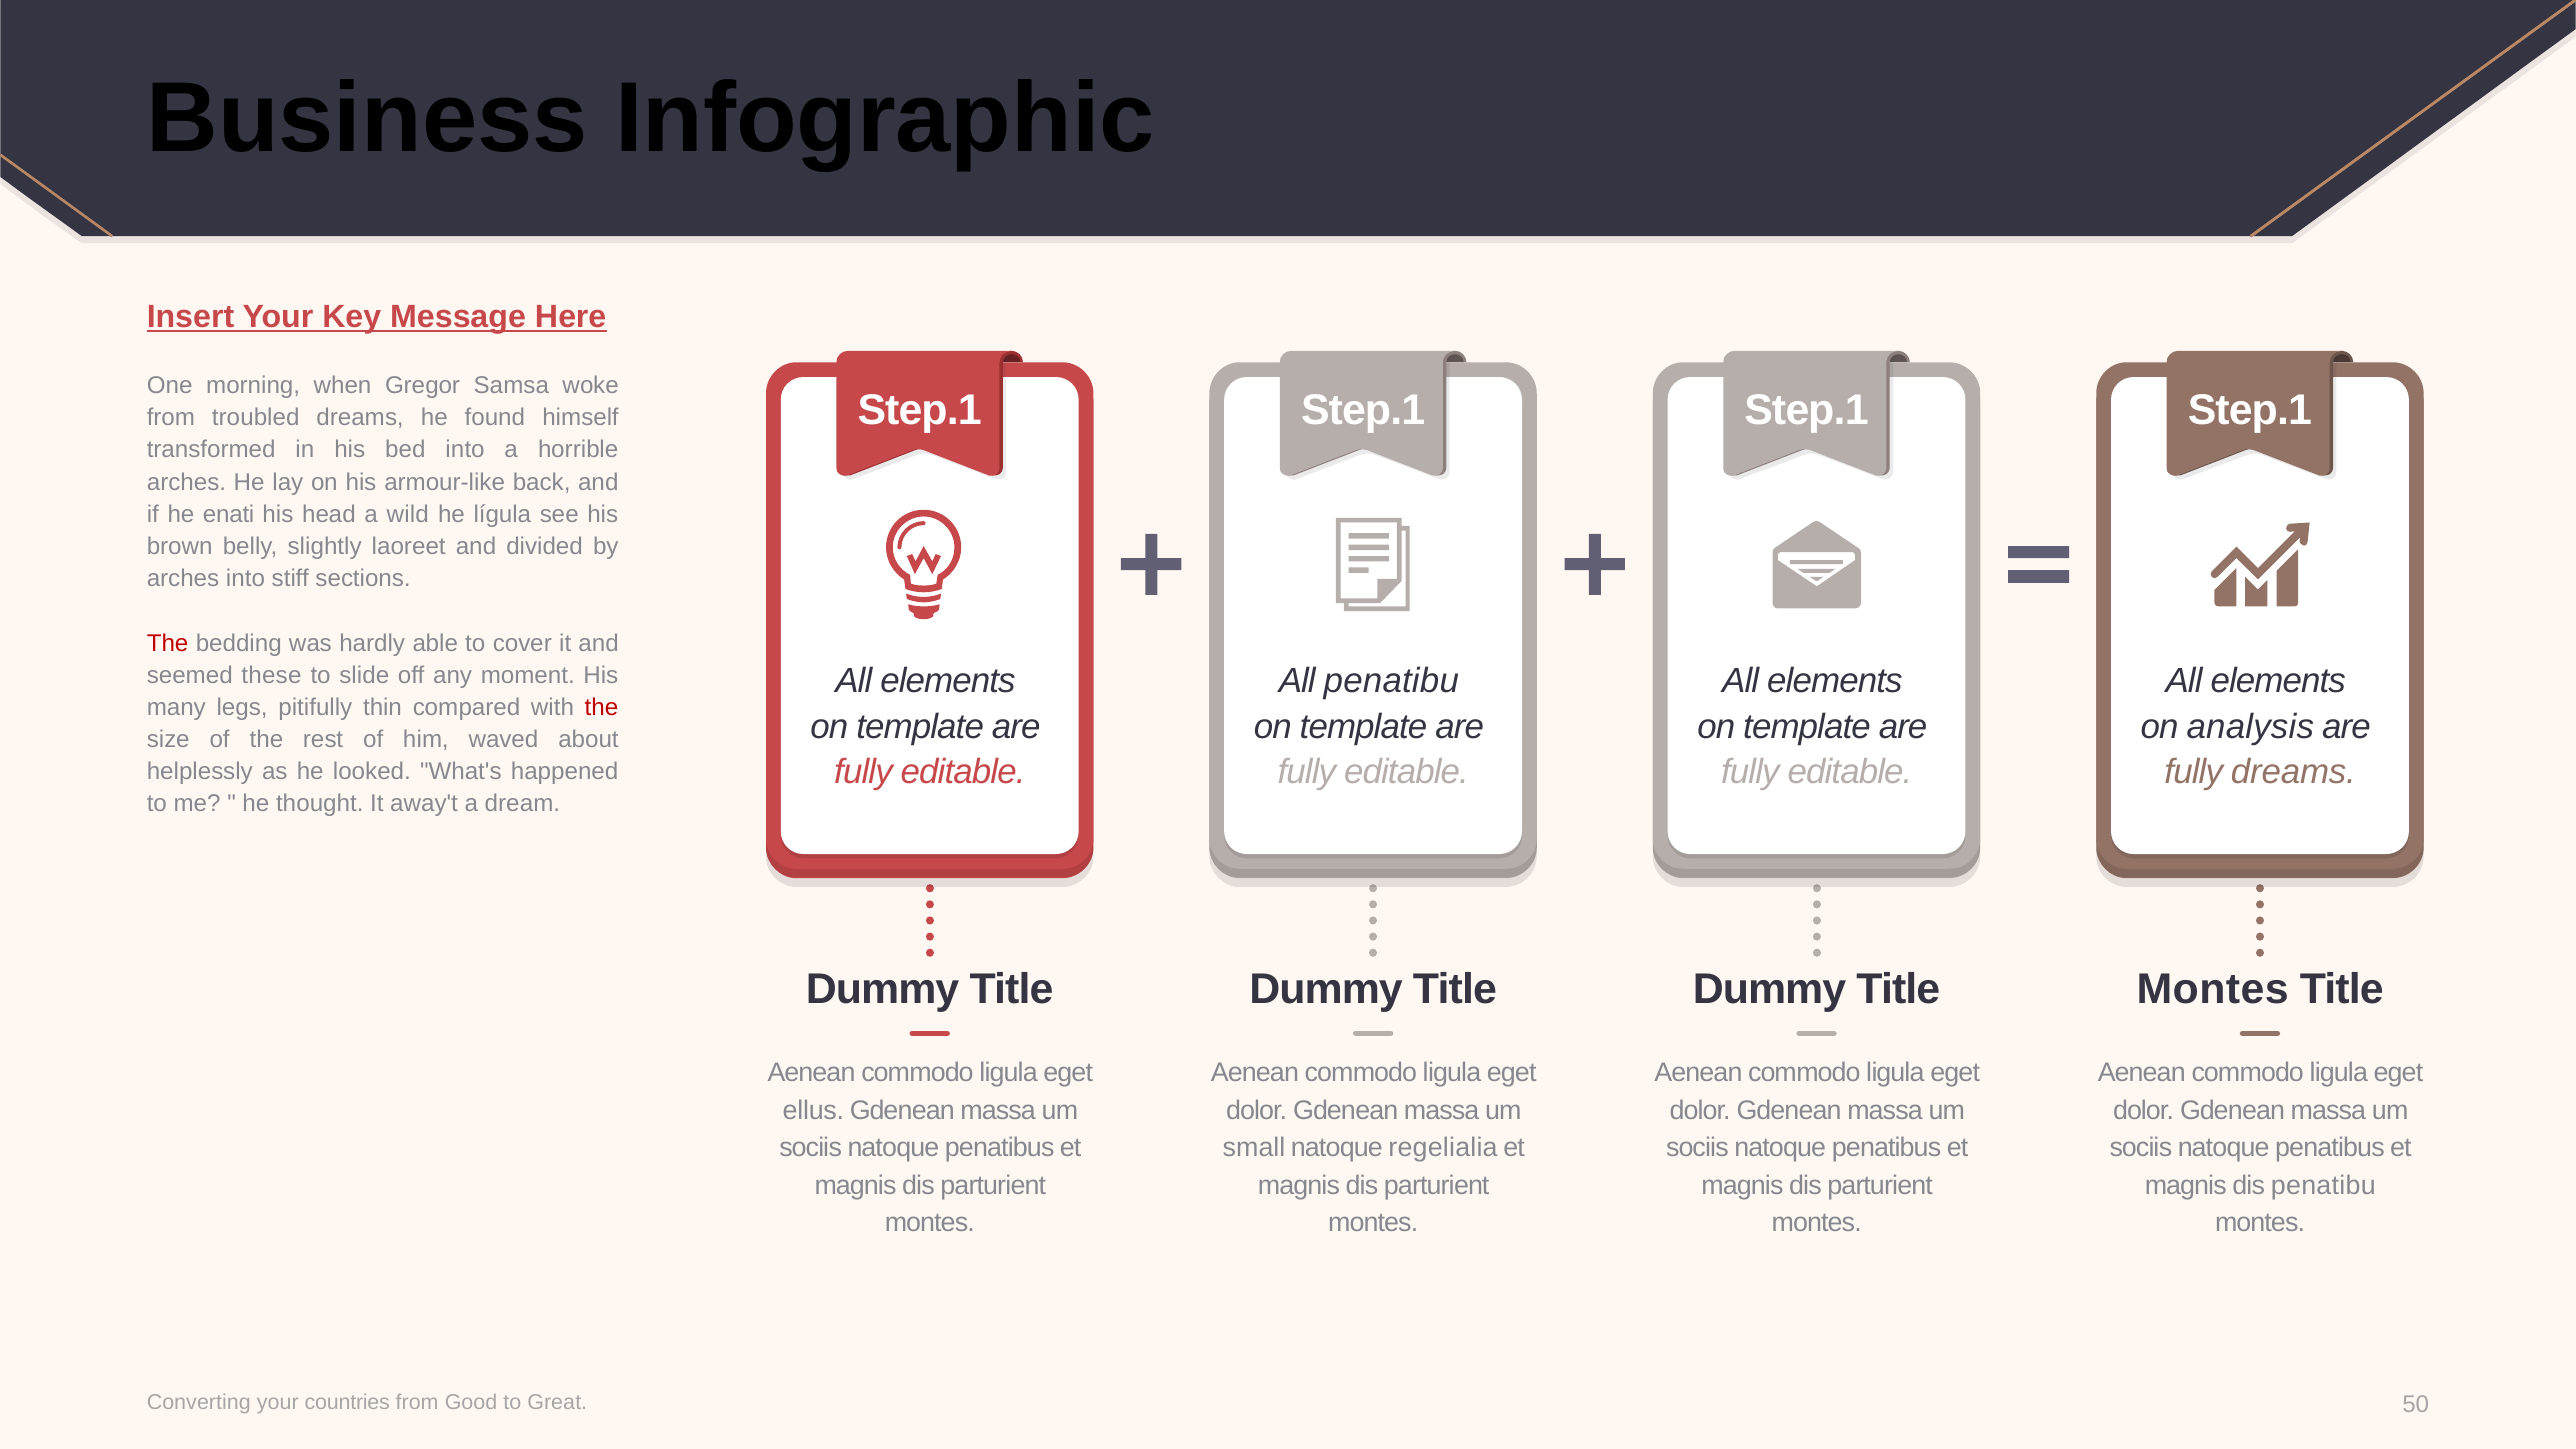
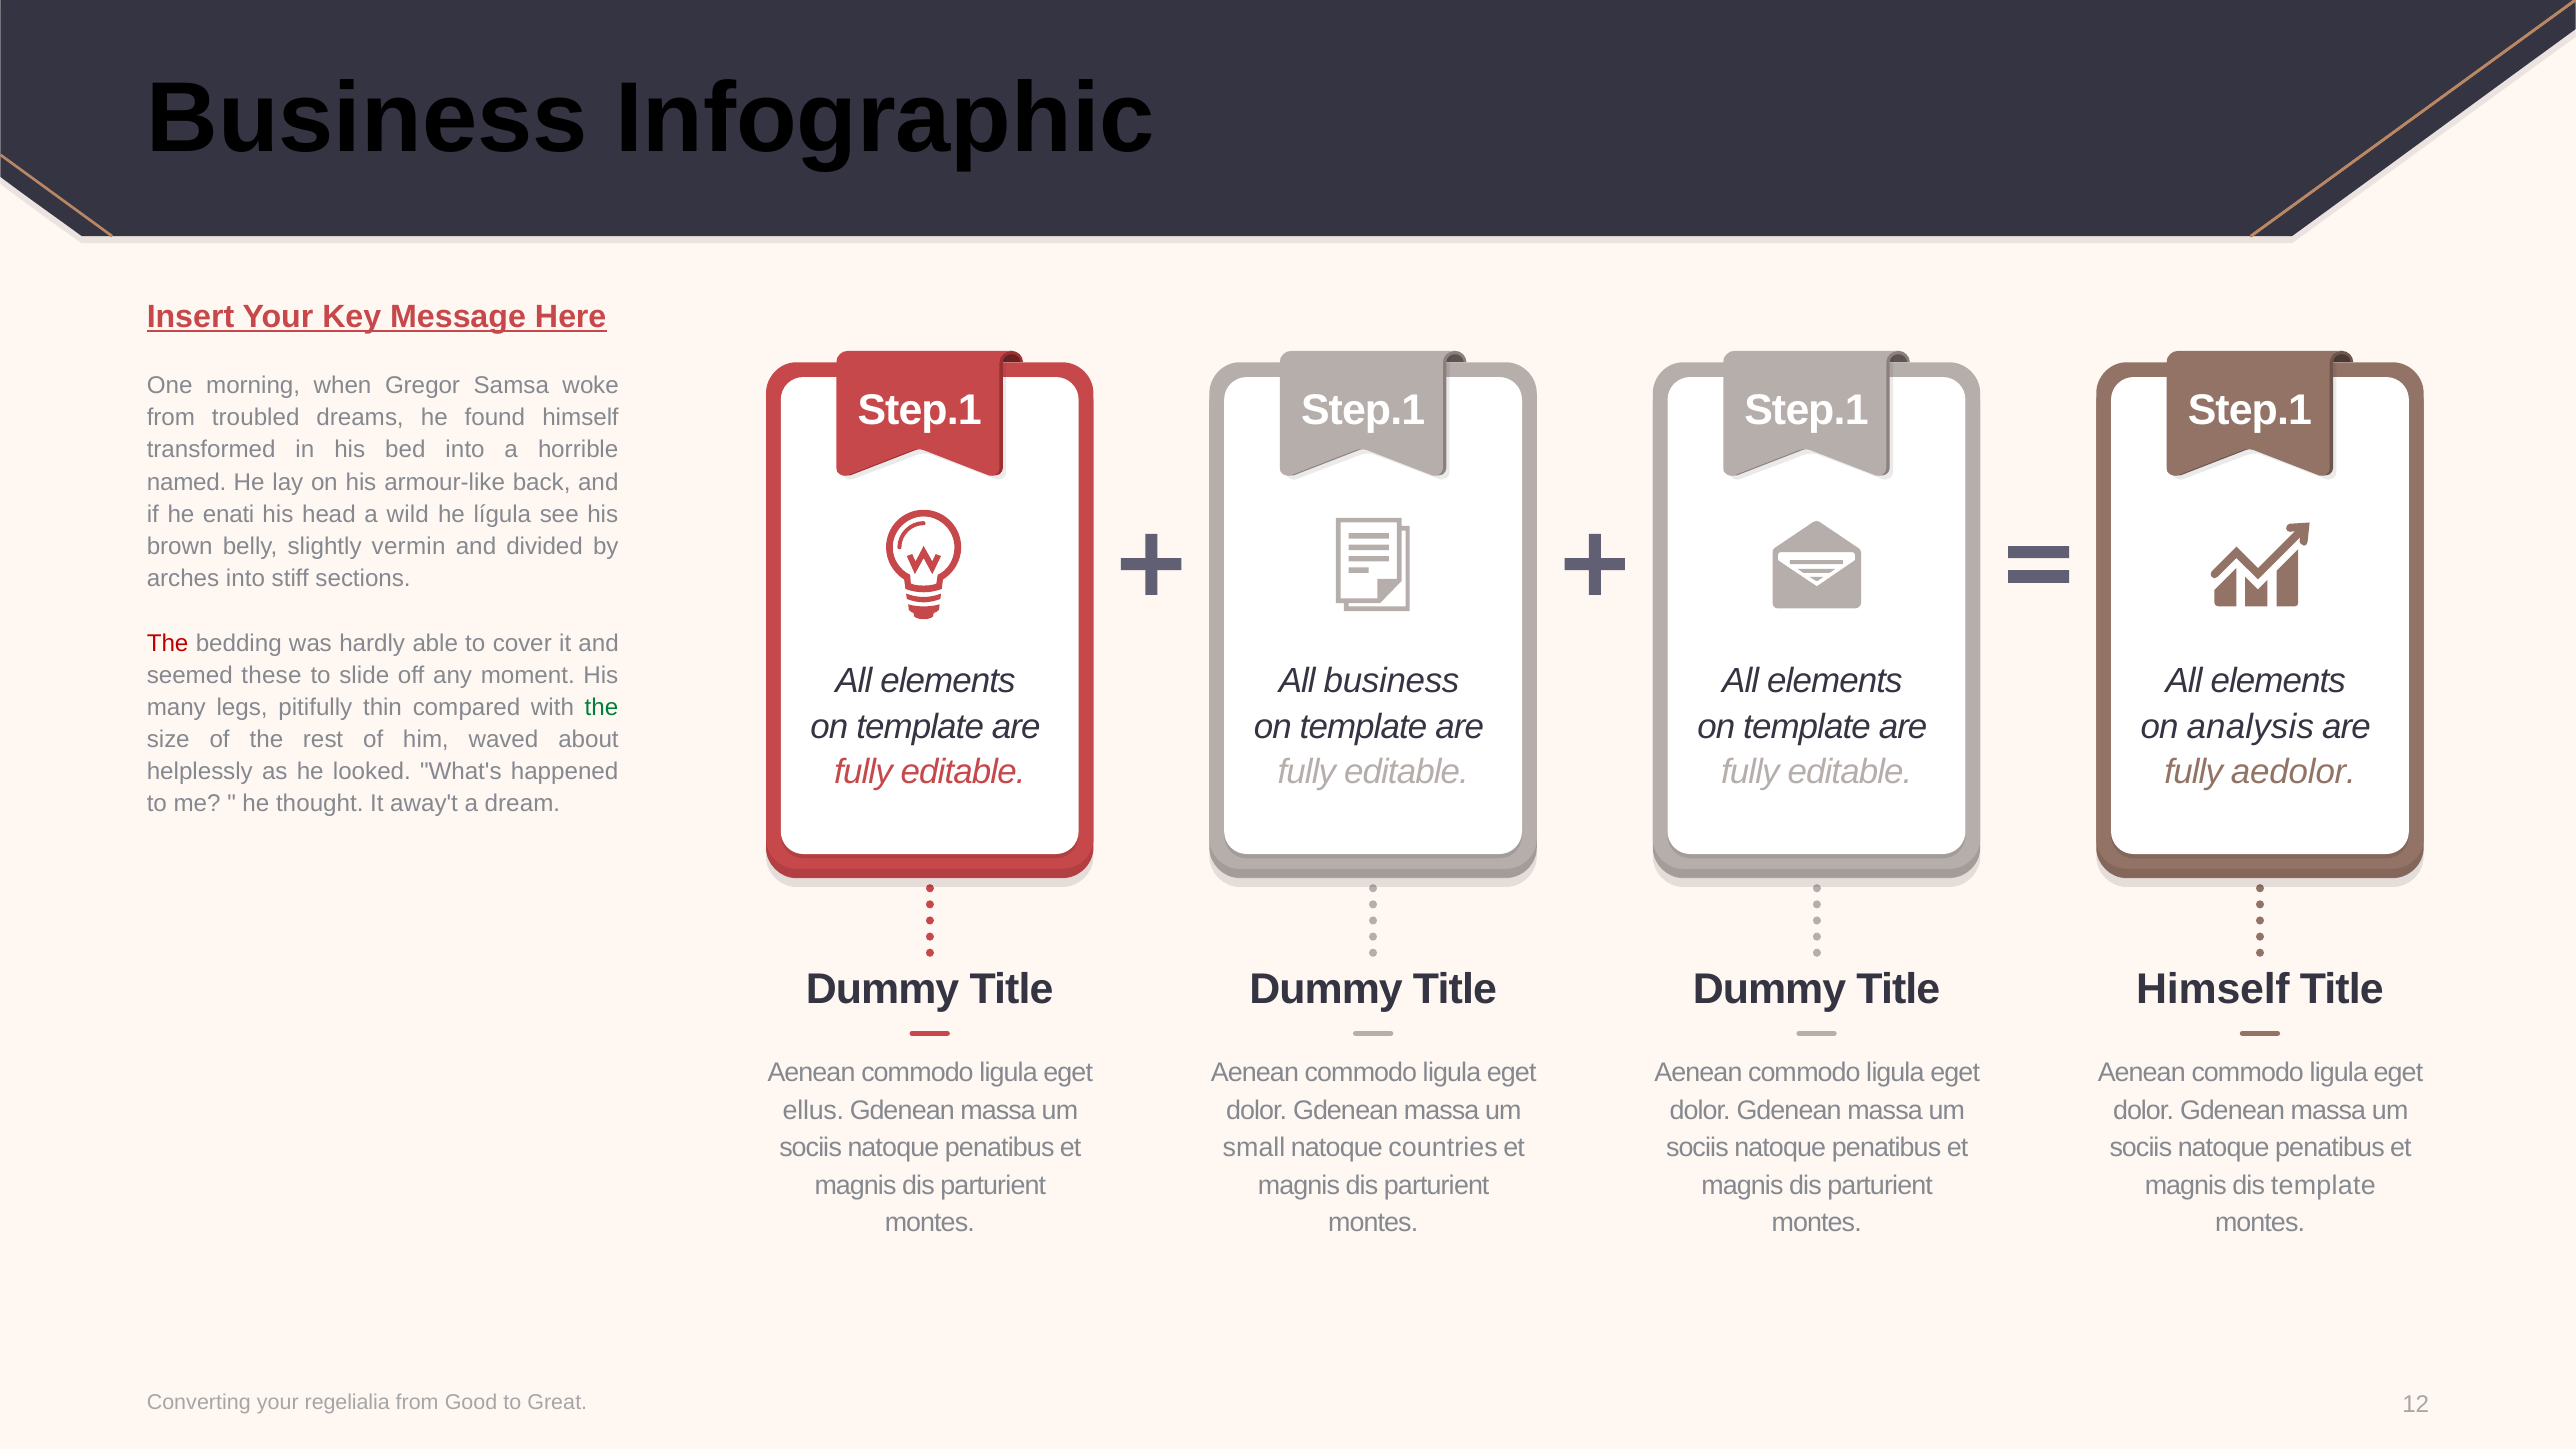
arches: arches -> named (187, 482)
laoreet: laoreet -> vermin (409, 547)
All penatibu: penatibu -> business (1392, 681)
the colour: red -> green (601, 707)
fully dreams: dreams -> aedolor (2293, 772)
Montes: Montes -> Himself (2213, 989)
regelialia: regelialia -> countries (1443, 1148)
dis penatibu: penatibu -> template (2323, 1185)
countries: countries -> regelialia (347, 1403)
50: 50 -> 12 (2416, 1404)
